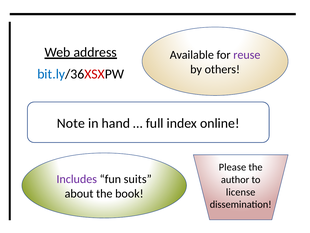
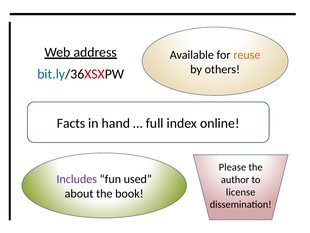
reuse colour: purple -> orange (247, 55)
Note: Note -> Facts (71, 123)
suits: suits -> used (138, 179)
